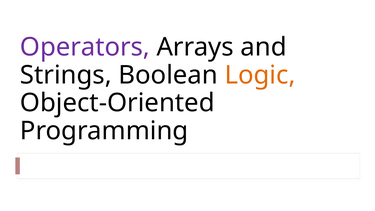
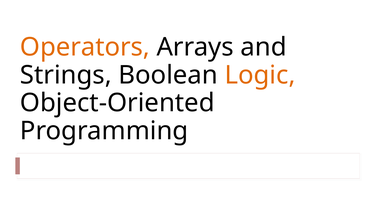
Operators colour: purple -> orange (85, 47)
